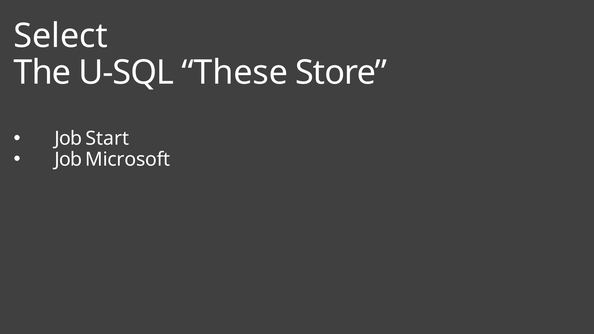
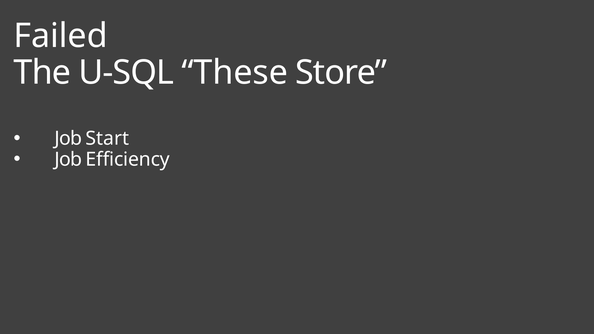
Select: Select -> Failed (61, 36)
Microsoft: Microsoft -> Efficiency (128, 159)
